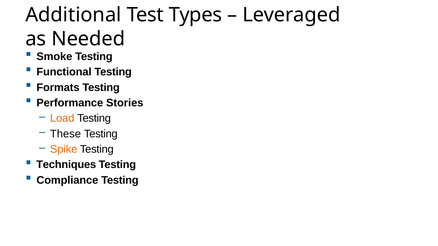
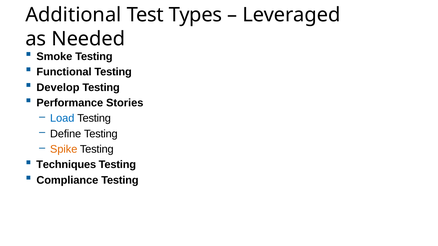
Formats: Formats -> Develop (58, 88)
Load colour: orange -> blue (62, 119)
These: These -> Define (66, 134)
